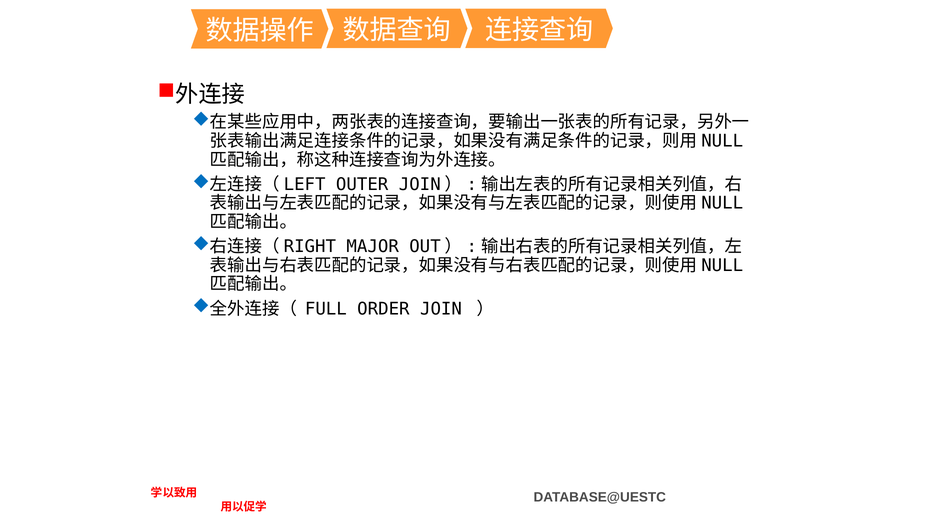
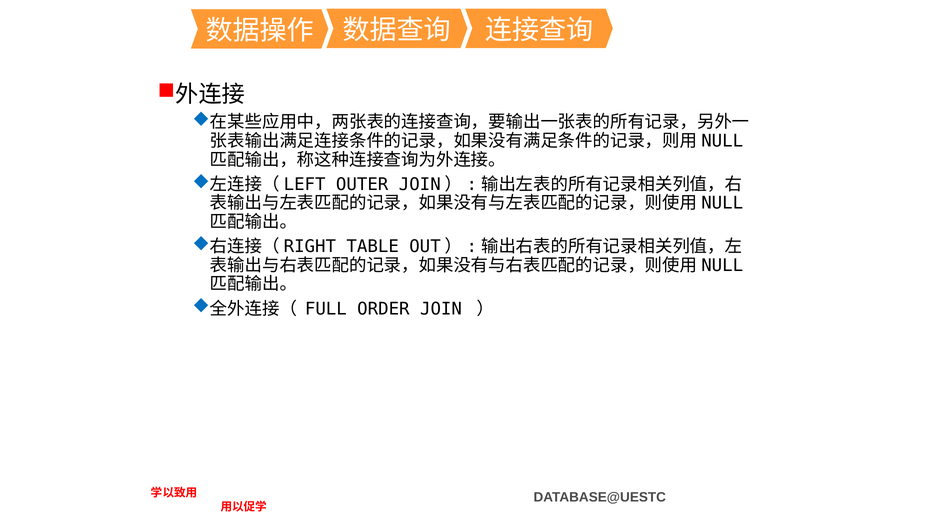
MAJOR: MAJOR -> TABLE (373, 247)
